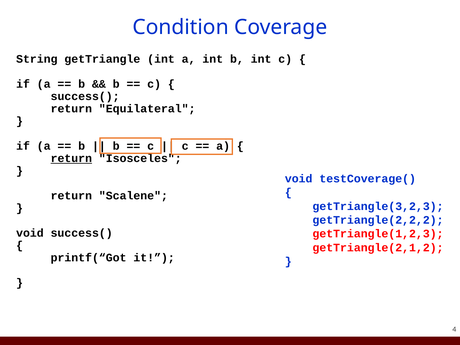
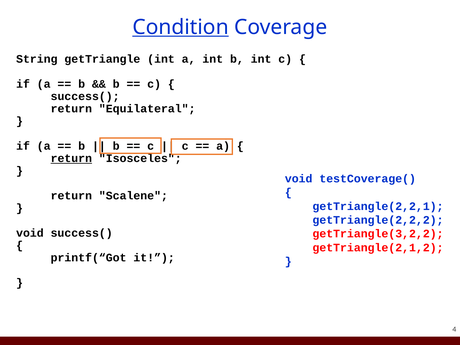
Condition underline: none -> present (181, 27)
getTriangle(3,2,3: getTriangle(3,2,3 -> getTriangle(2,2,1 (378, 206)
getTriangle(1,2,3: getTriangle(1,2,3 -> getTriangle(3,2,2 (378, 234)
